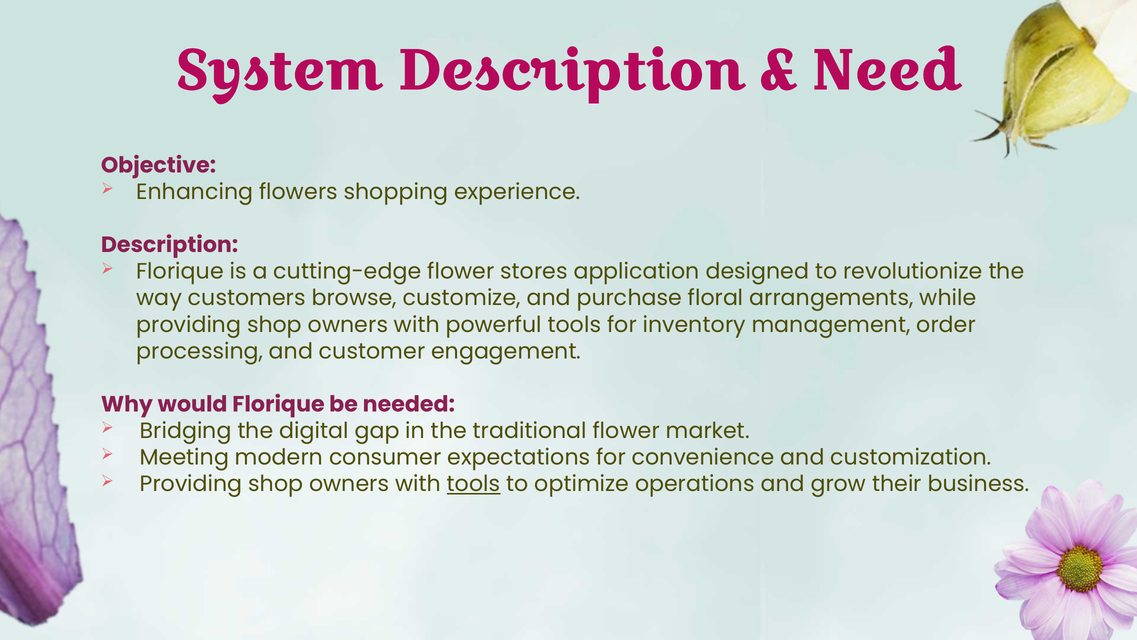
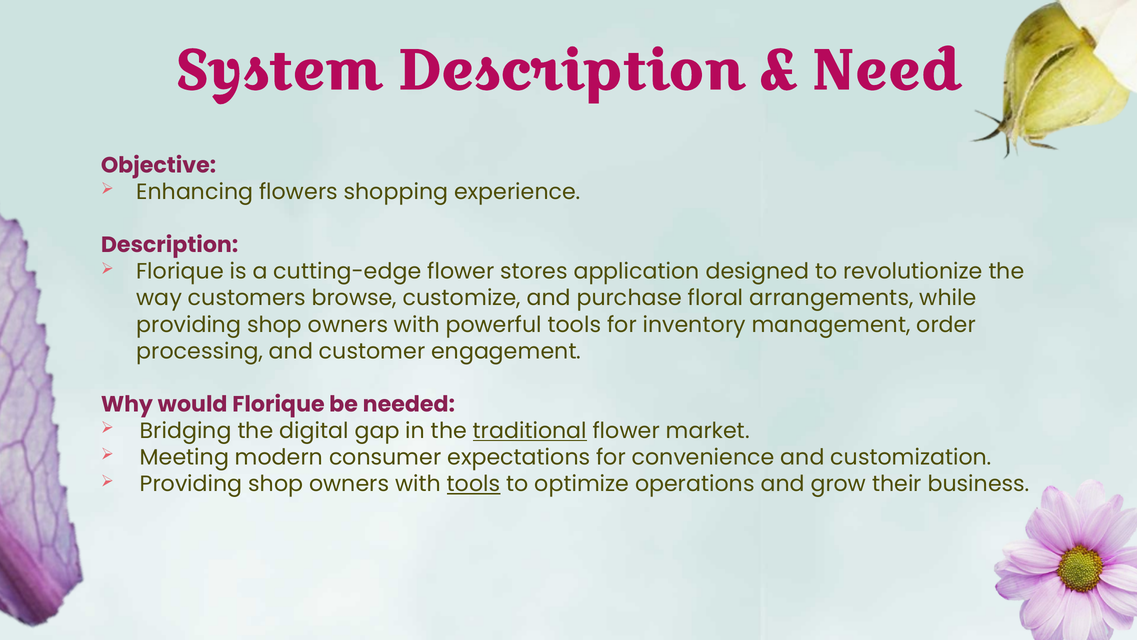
traditional underline: none -> present (530, 431)
